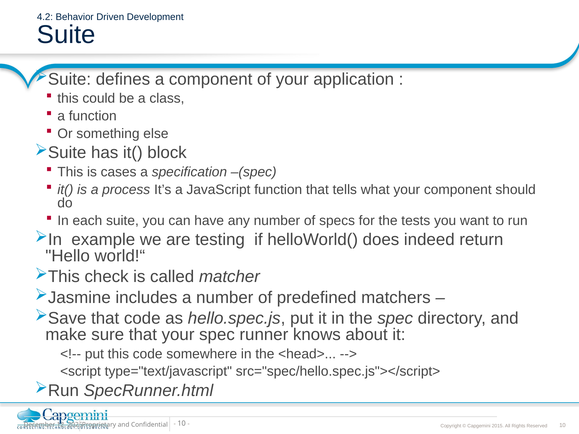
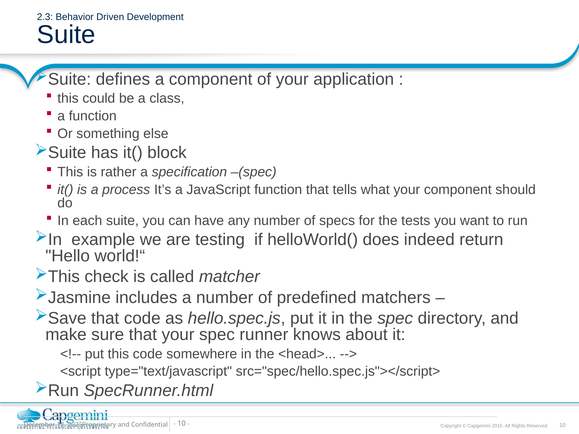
4.2: 4.2 -> 2.3 (45, 17)
cases: cases -> rather (119, 172)
